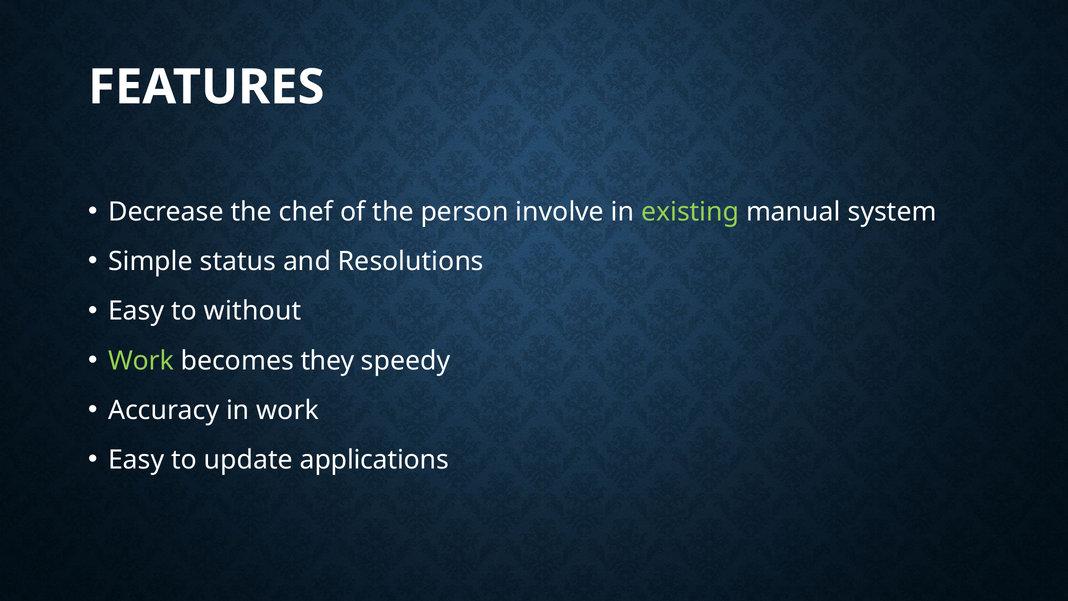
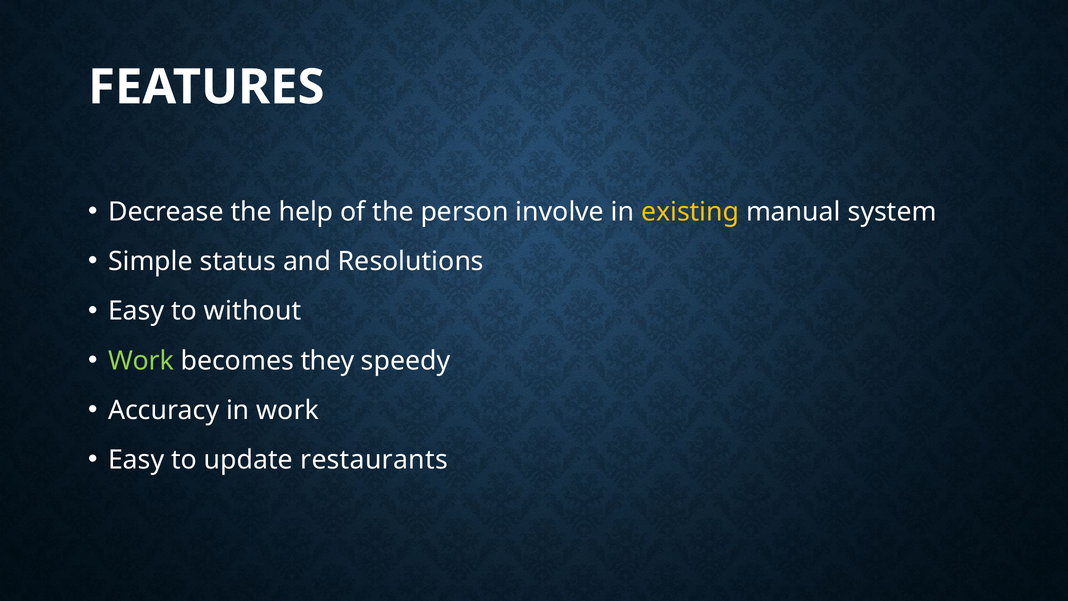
chef: chef -> help (306, 212)
existing colour: light green -> yellow (690, 212)
applications: applications -> restaurants (374, 460)
